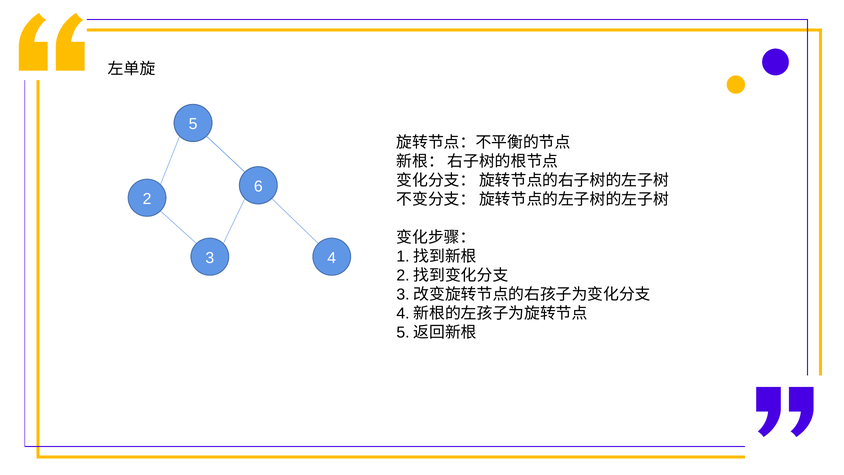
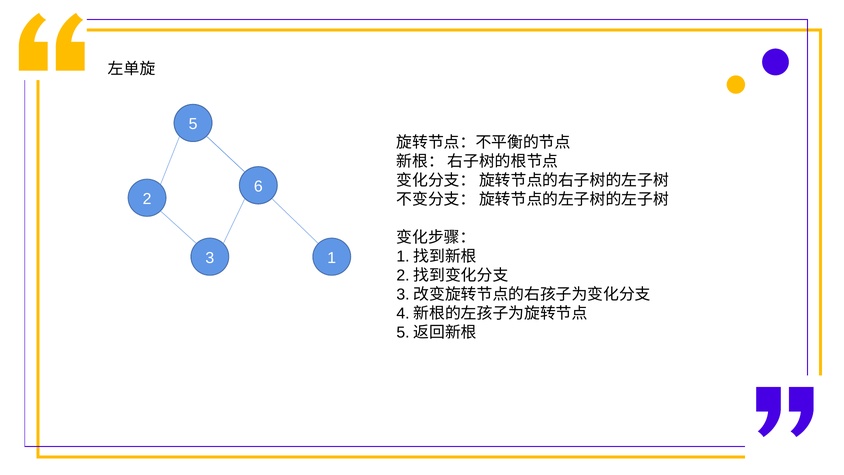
4: 4 -> 1 (332, 258)
